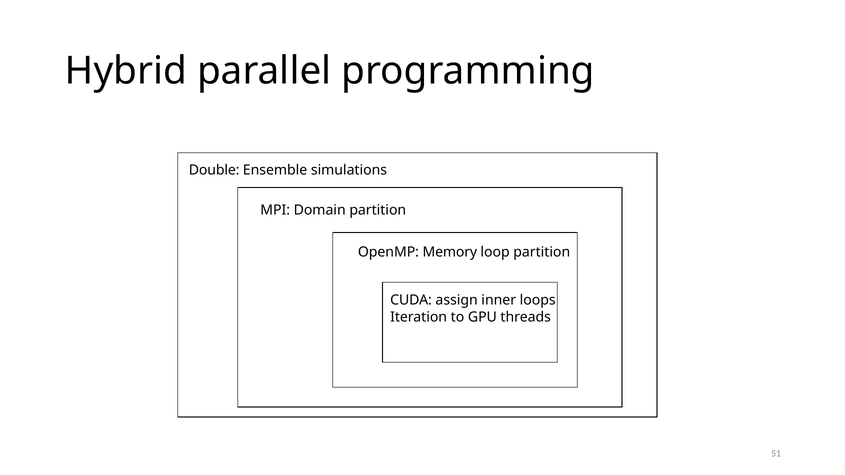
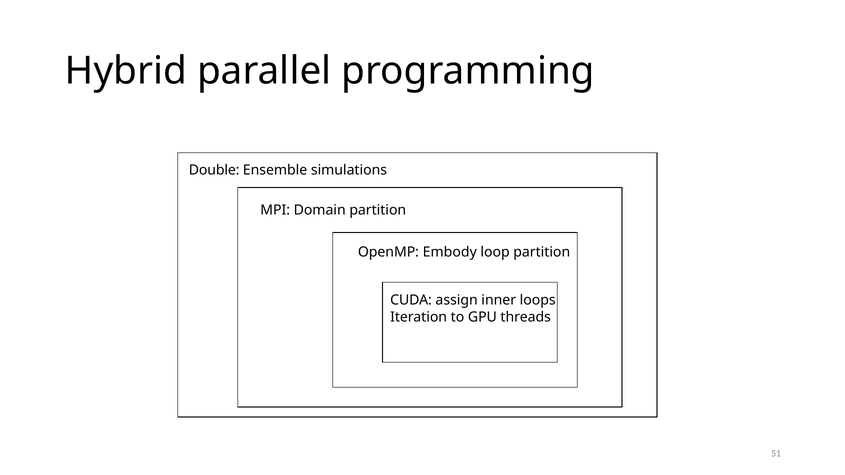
Memory: Memory -> Embody (450, 252)
